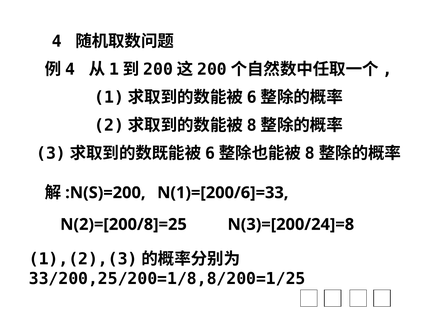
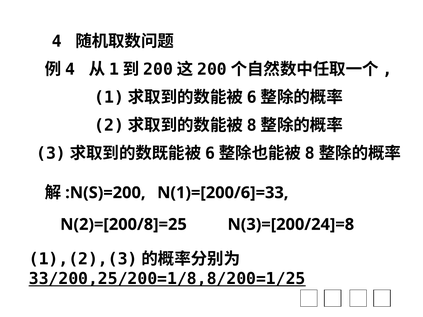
33/200,25/200=1/8,8/200=1/25 underline: none -> present (167, 279)
